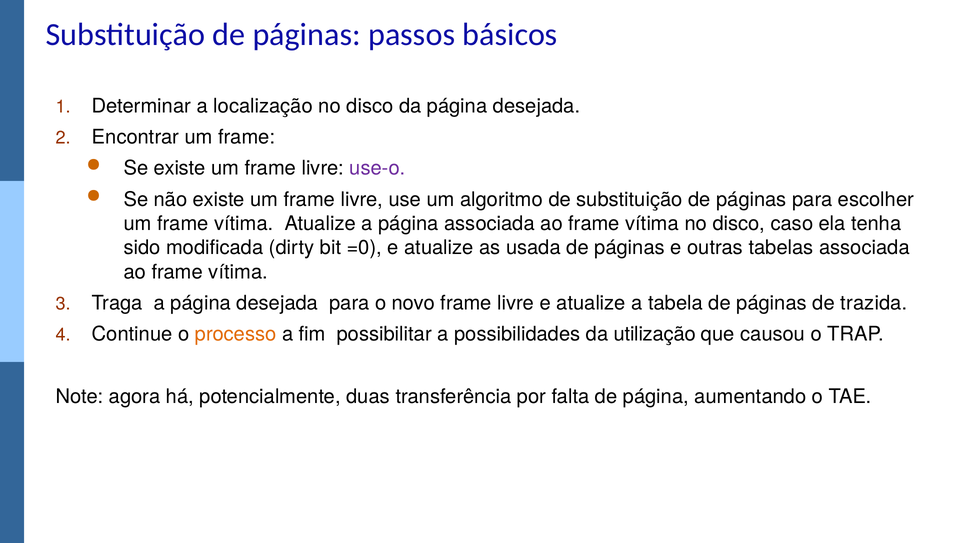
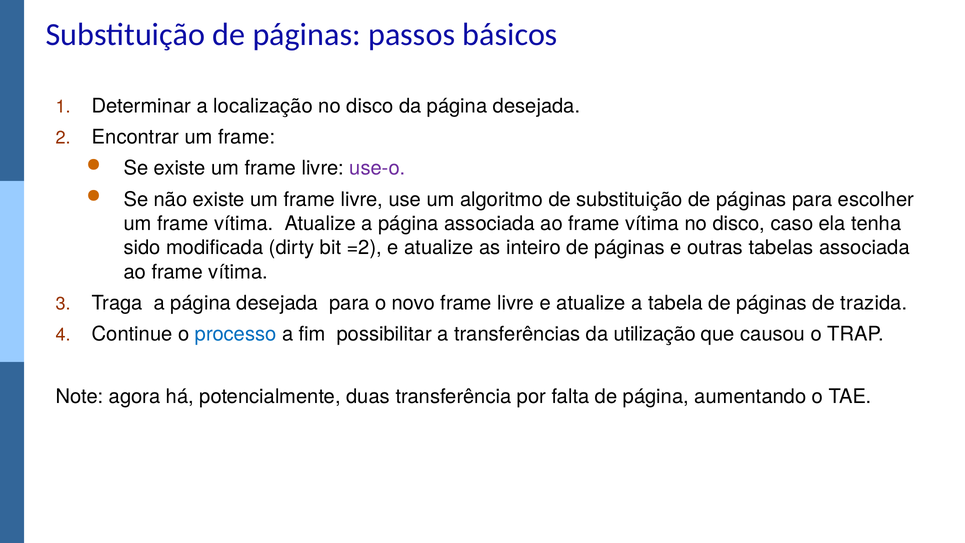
=0: =0 -> =2 (364, 248)
usada: usada -> inteiro (533, 248)
processo colour: orange -> blue (236, 334)
possibilidades: possibilidades -> transferências (517, 334)
